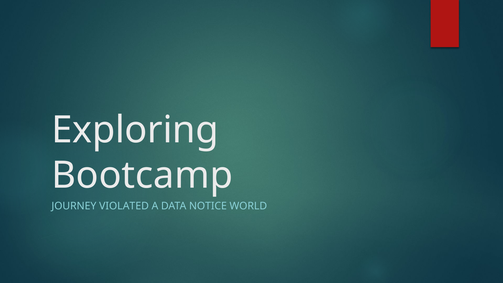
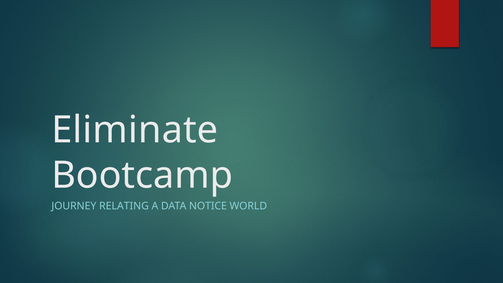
Exploring: Exploring -> Eliminate (135, 130)
VIOLATED: VIOLATED -> RELATING (124, 206)
